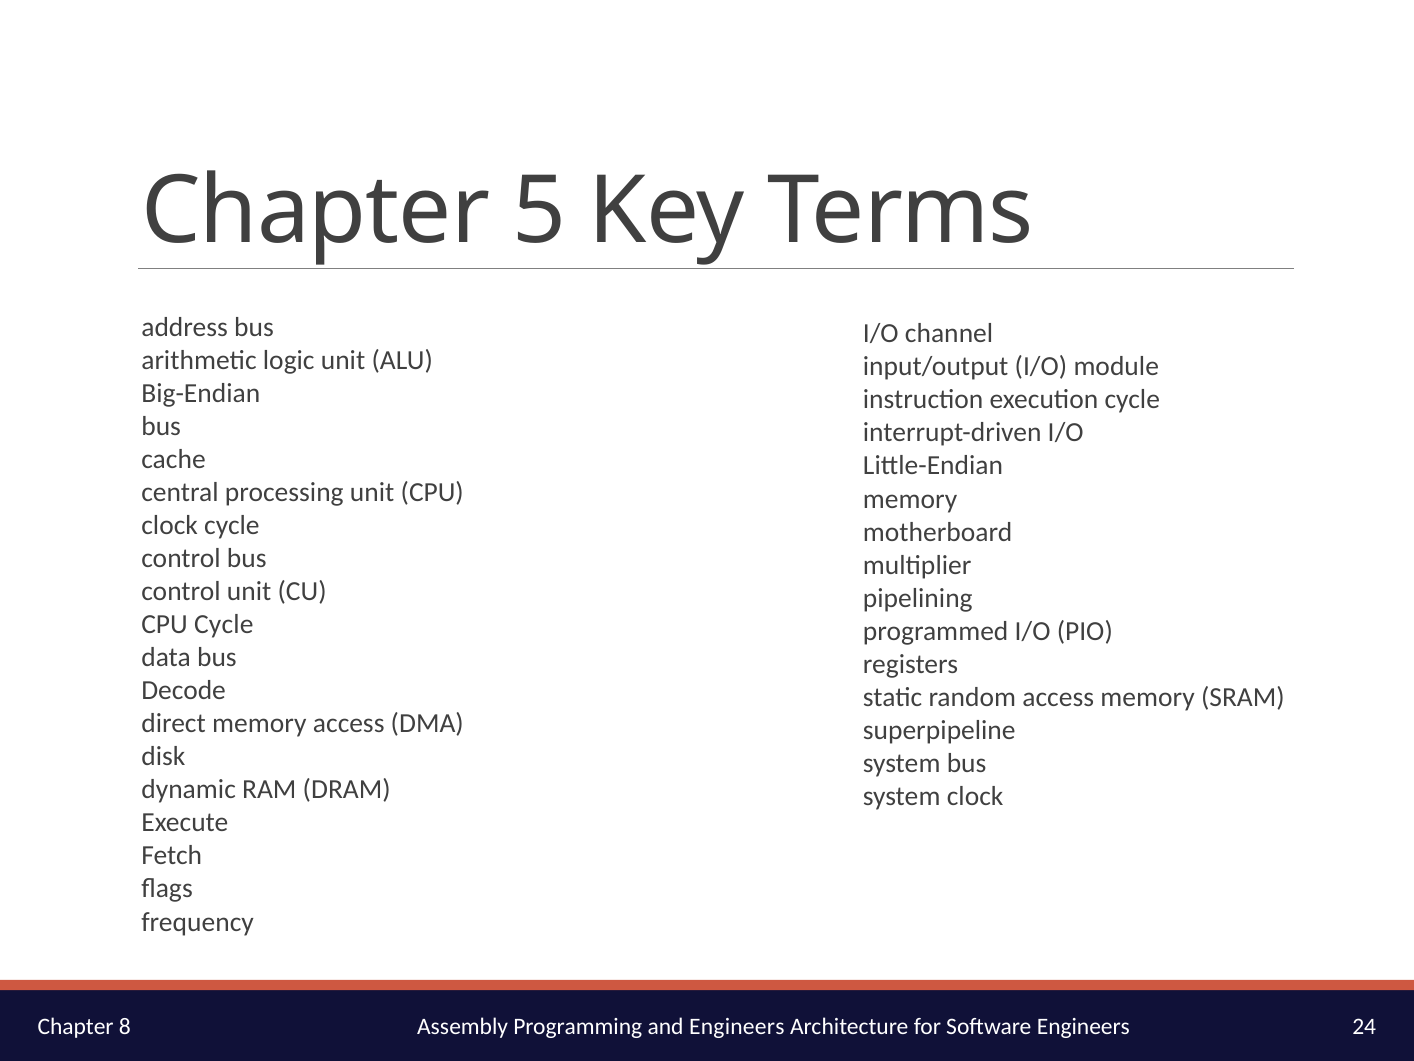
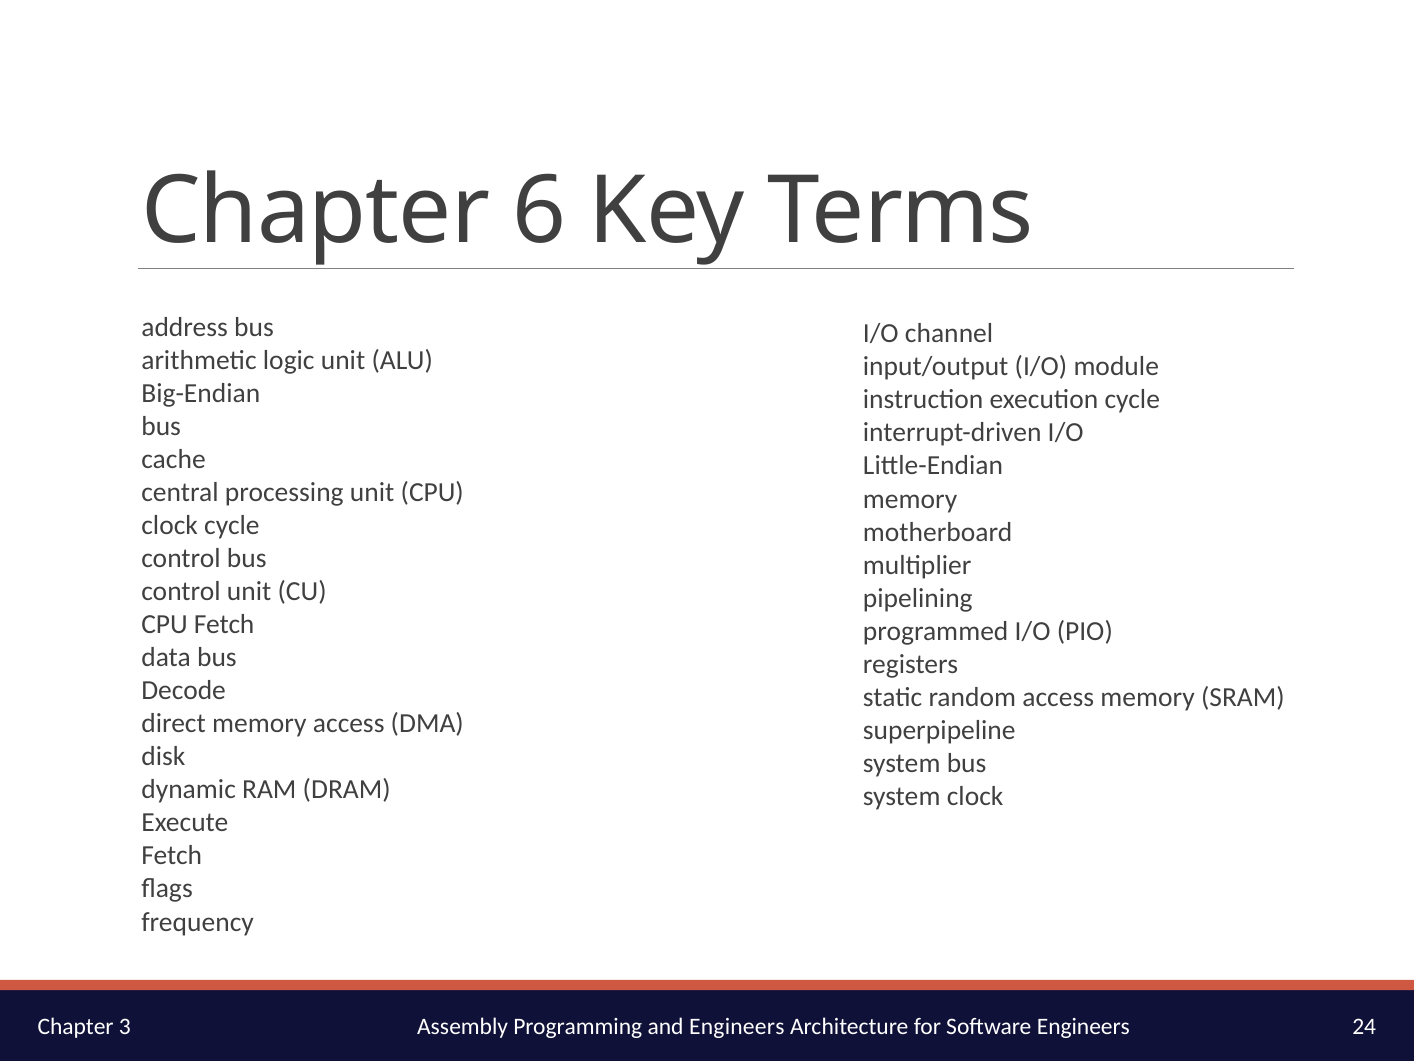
5: 5 -> 6 (539, 211)
CPU Cycle: Cycle -> Fetch (224, 624)
8: 8 -> 3 (125, 1027)
